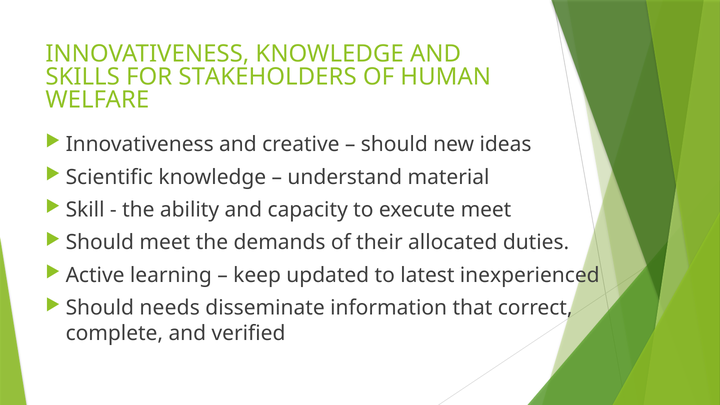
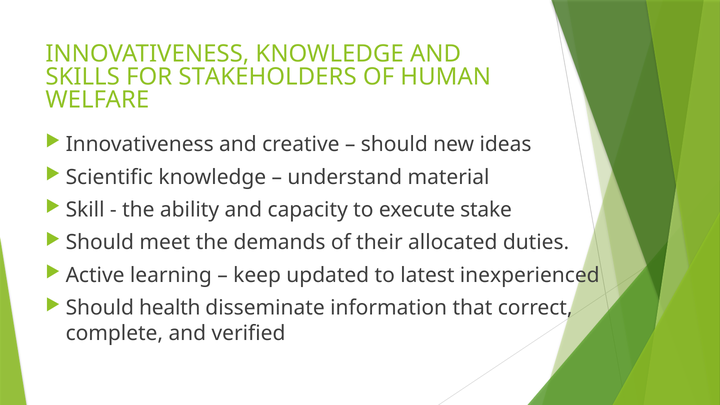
execute meet: meet -> stake (486, 210)
needs: needs -> health (170, 308)
